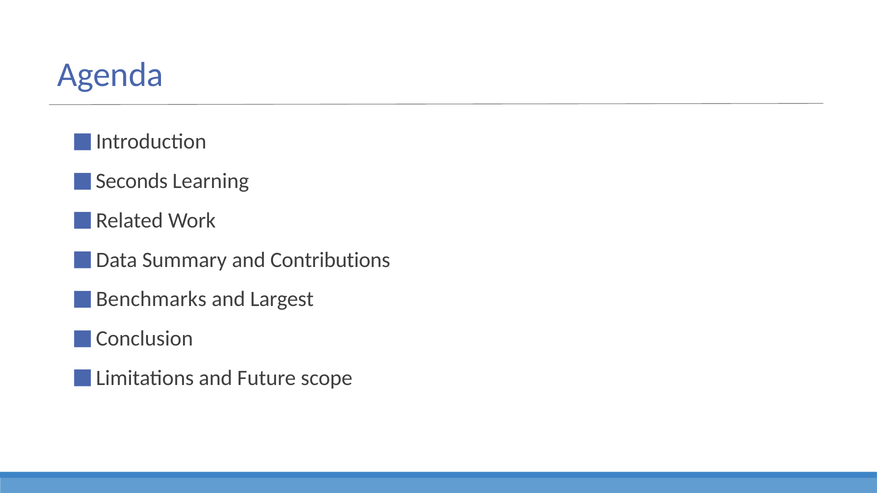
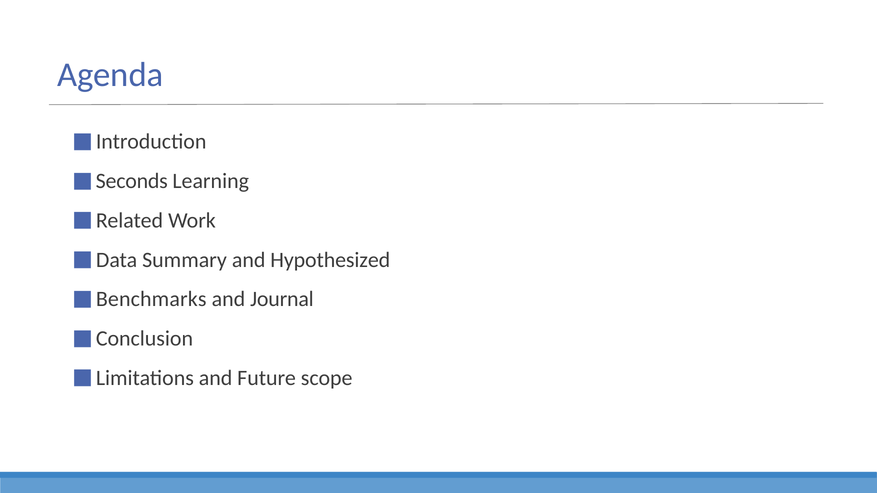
Contributions: Contributions -> Hypothesized (330, 260)
Largest: Largest -> Journal (282, 299)
